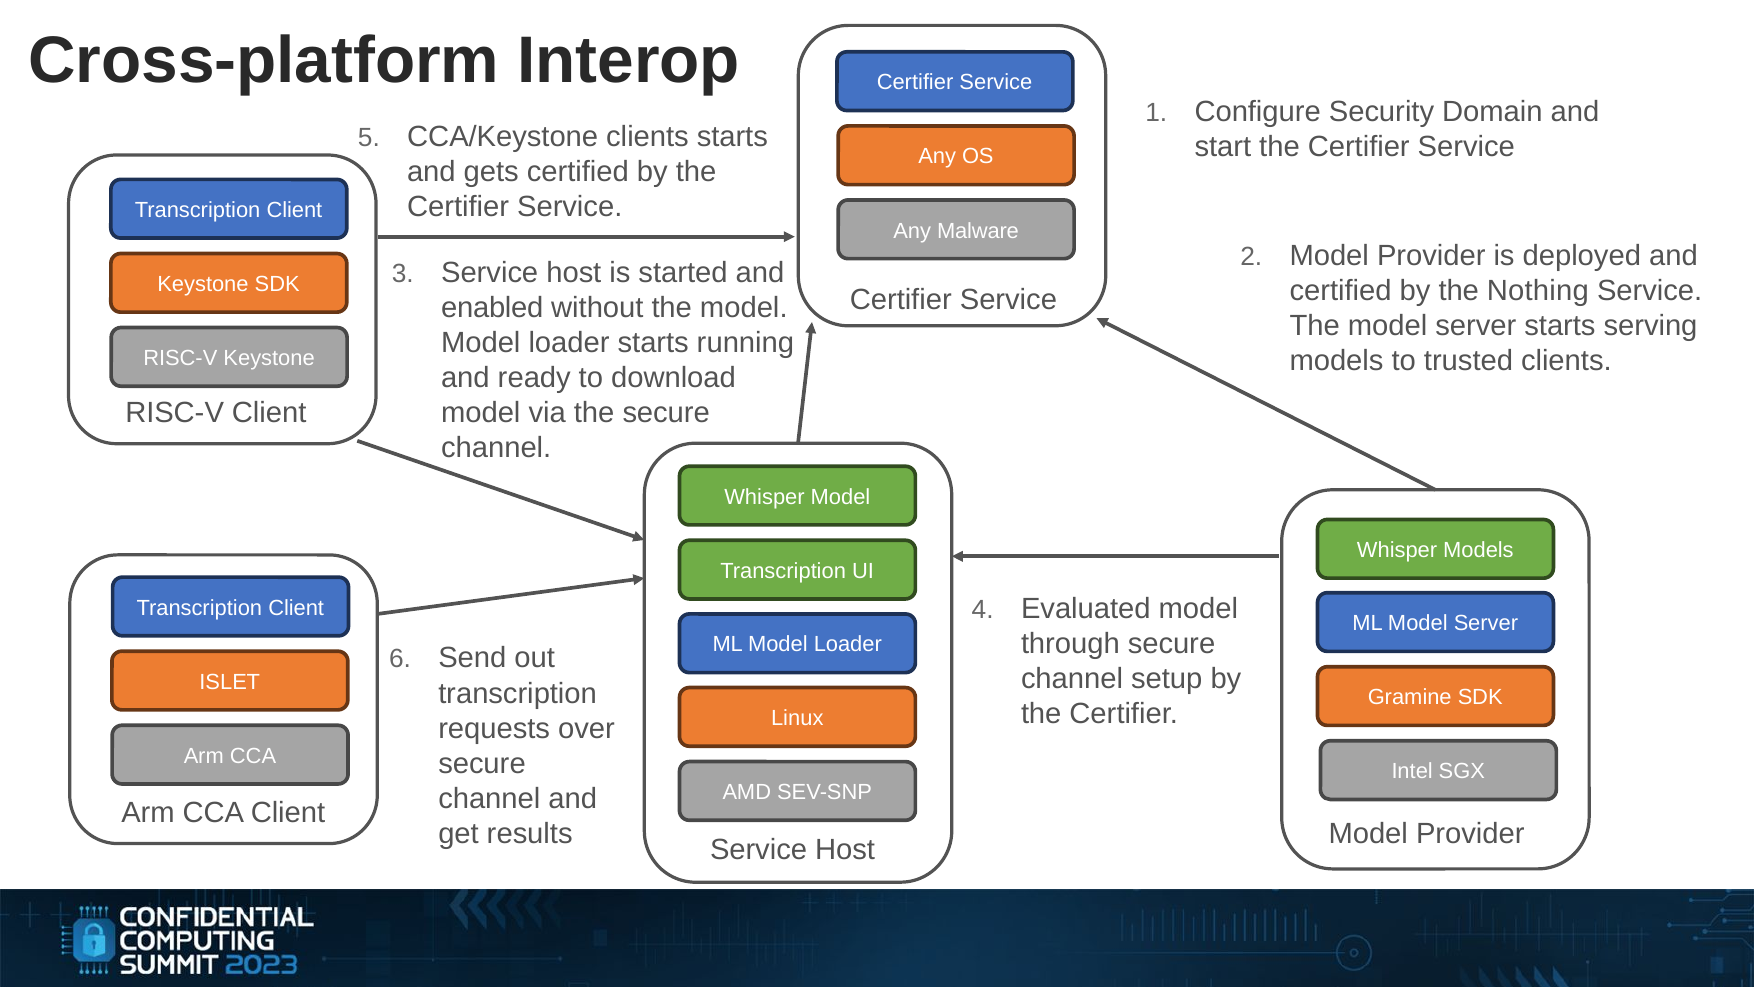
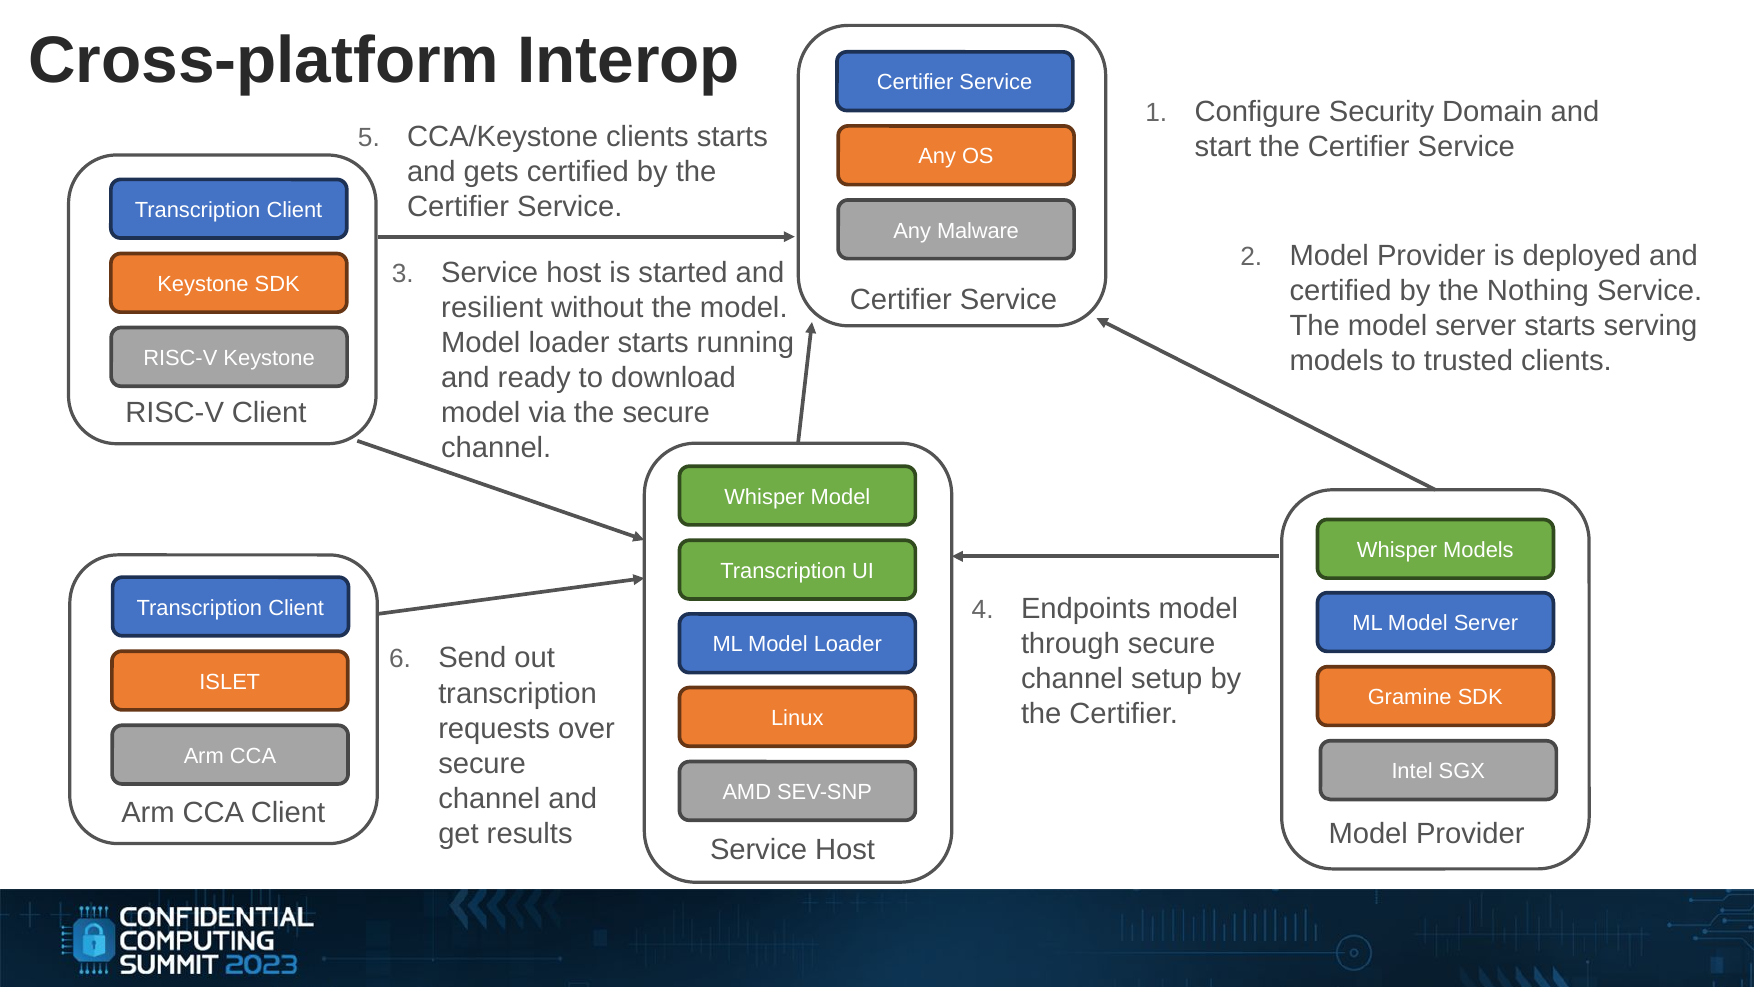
enabled: enabled -> resilient (492, 308)
Evaluated: Evaluated -> Endpoints (1086, 608)
